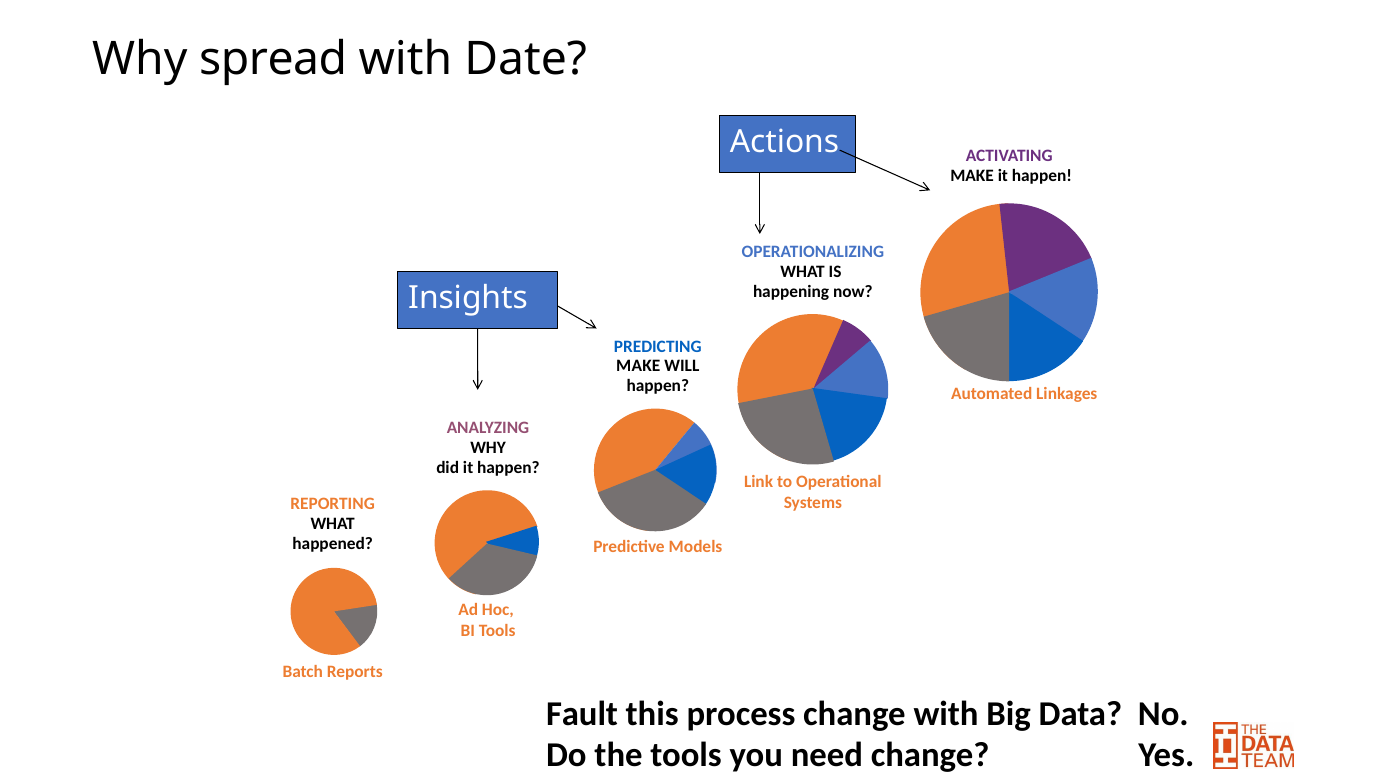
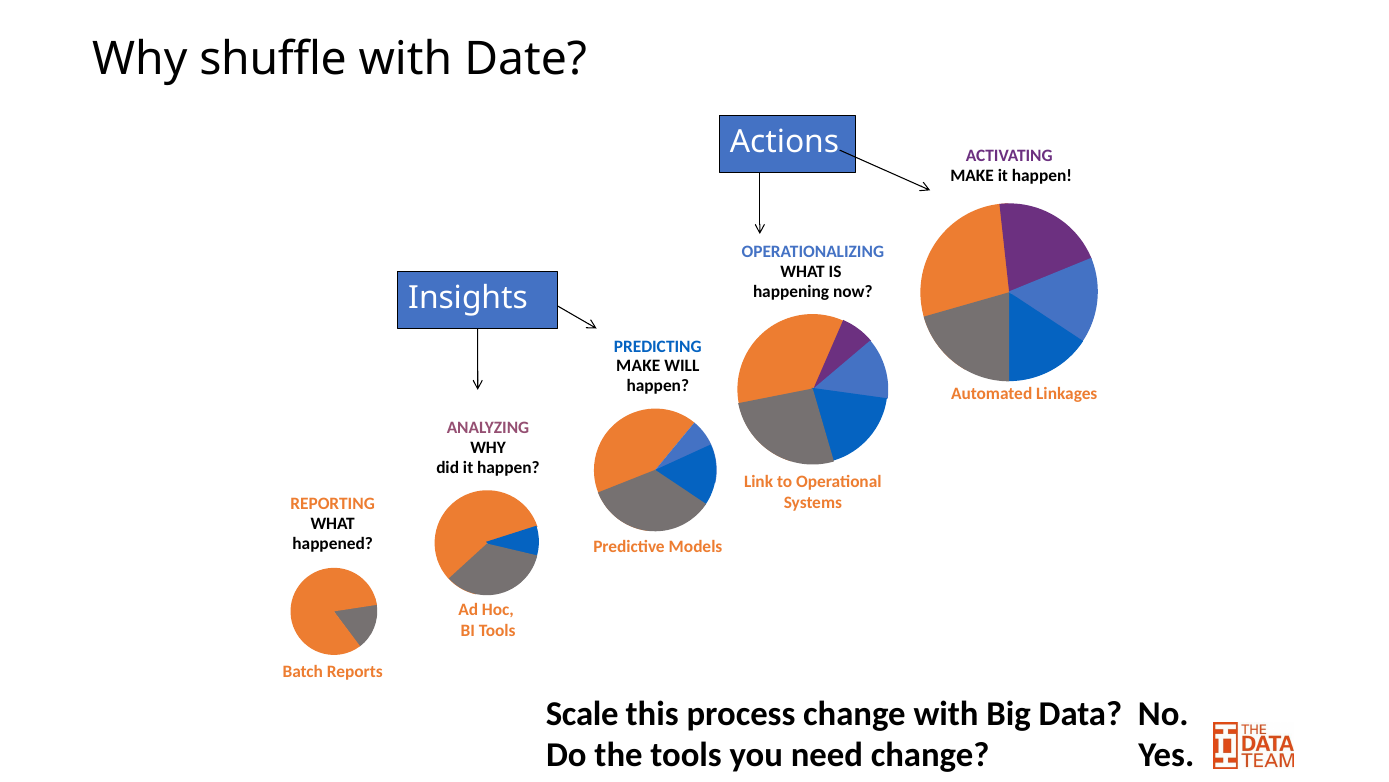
spread: spread -> shuffle (273, 59)
Fault: Fault -> Scale (582, 713)
